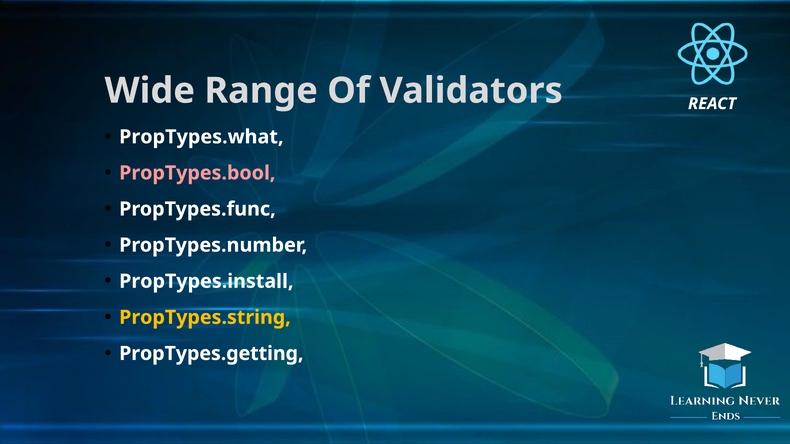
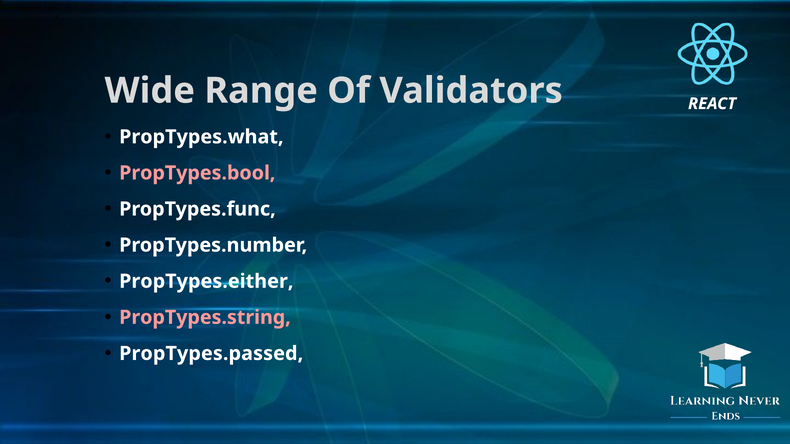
PropTypes.install: PropTypes.install -> PropTypes.either (206, 282)
PropTypes.string colour: yellow -> pink (205, 318)
PropTypes.getting: PropTypes.getting -> PropTypes.passed (211, 354)
